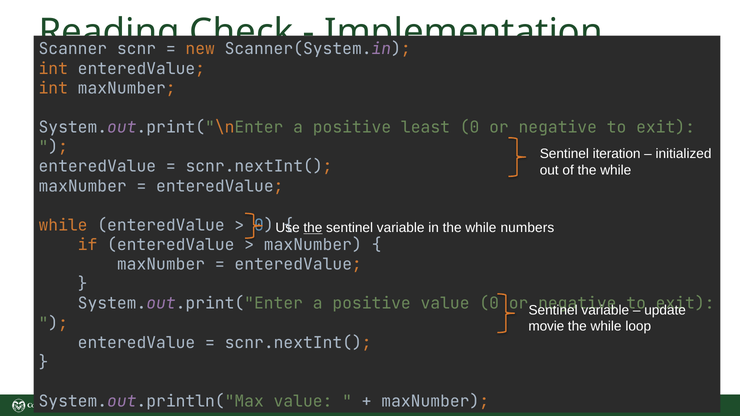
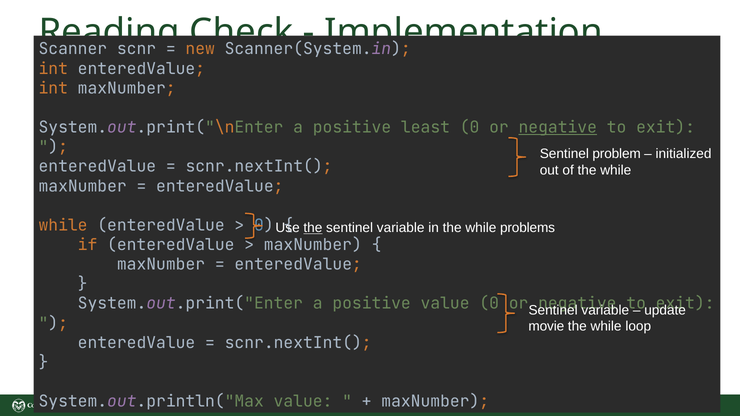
negative underline: none -> present (558, 127)
iteration: iteration -> problem (617, 154)
numbers: numbers -> problems (528, 228)
